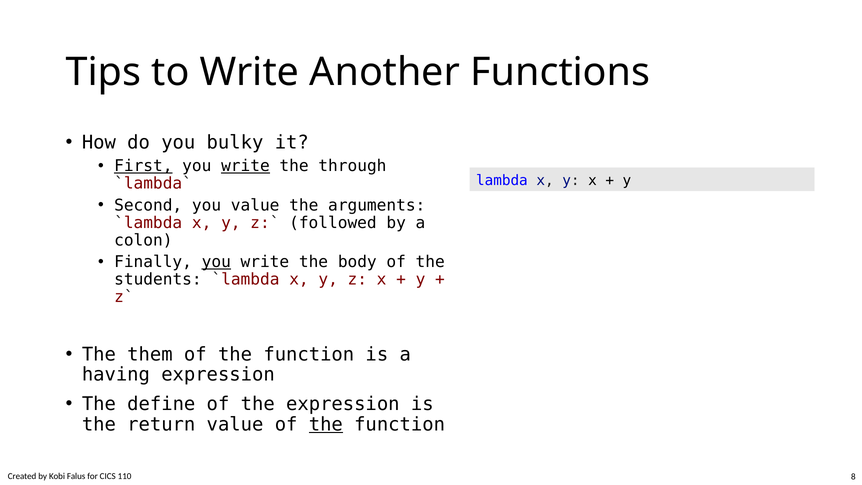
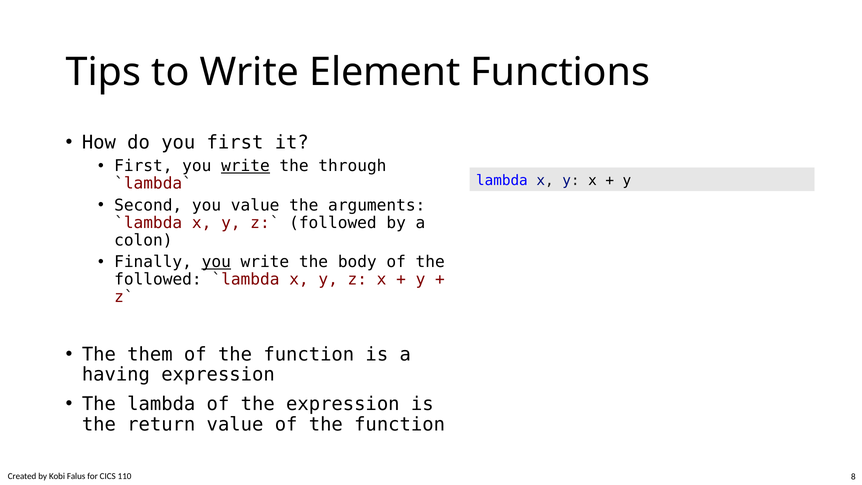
Another: Another -> Element (385, 72)
you bulky: bulky -> first (235, 142)
First underline: present -> none (143, 166)
students: students -> followed (158, 280)
The define: define -> lambda (161, 404)
the underline: present -> none (326, 424)
